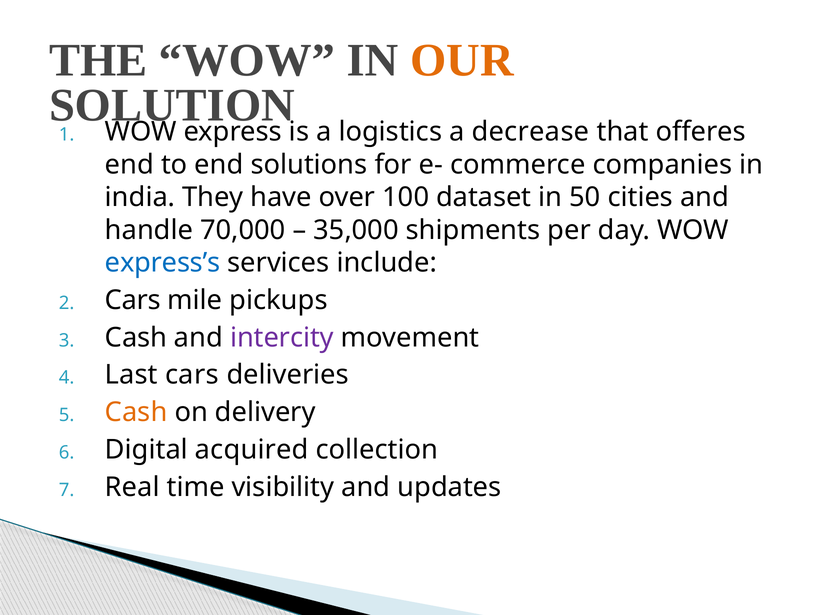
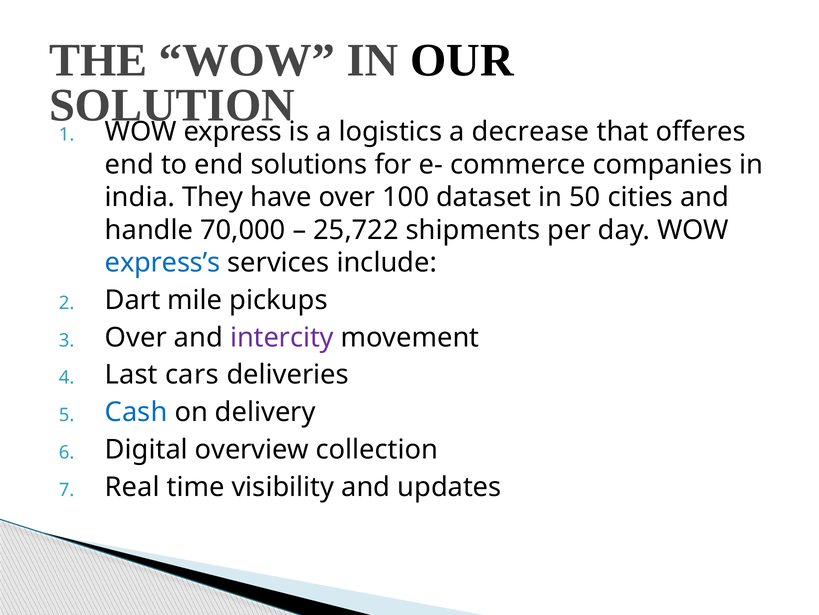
OUR colour: orange -> black (462, 60)
35,000: 35,000 -> 25,722 (356, 230)
Cars: Cars -> Dart (133, 300)
Cash: Cash -> Over (136, 337)
Cash colour: orange -> blue (136, 412)
acquired: acquired -> overview (252, 449)
